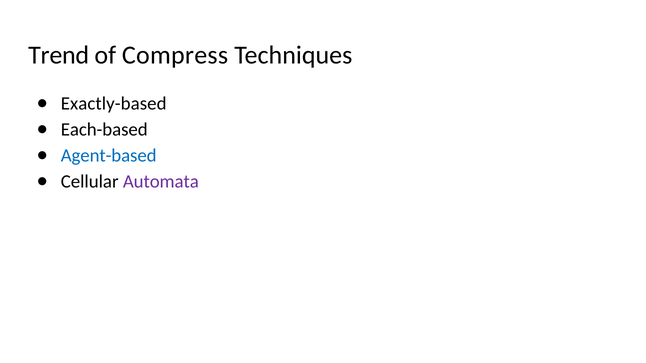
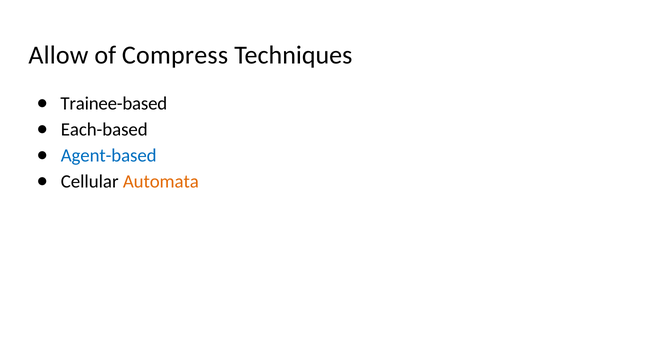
Trend: Trend -> Allow (58, 55)
Exactly-based: Exactly-based -> Trainee-based (114, 104)
Automata colour: purple -> orange (161, 182)
